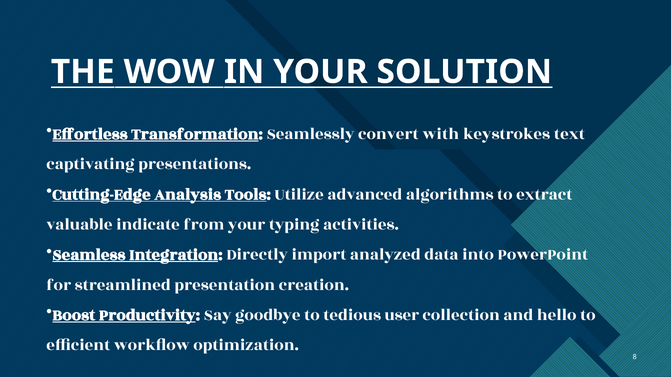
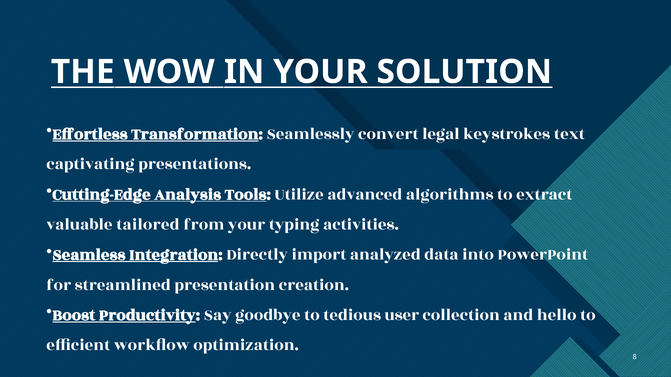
with: with -> legal (441, 134)
indicate: indicate -> tailored (148, 224)
